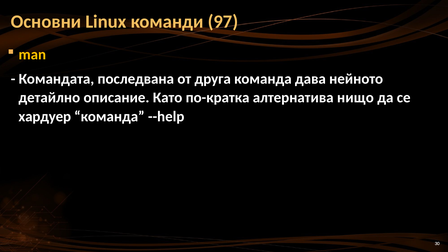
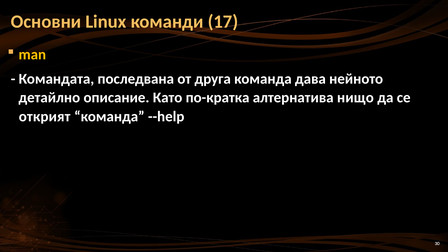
97: 97 -> 17 (223, 22)
хардуер: хардуер -> открият (45, 117)
